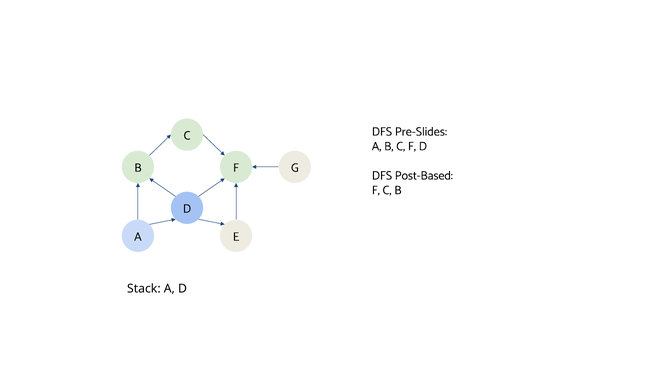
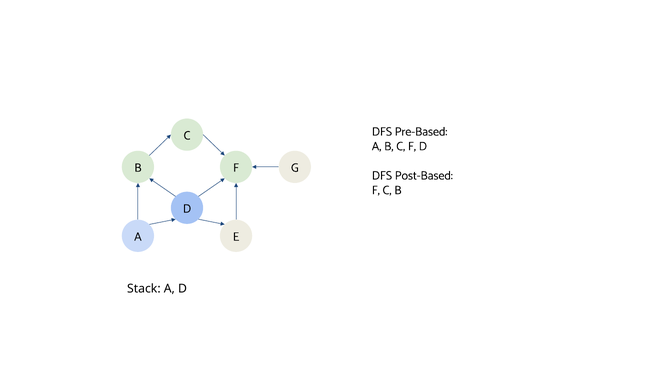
Pre-Slides: Pre-Slides -> Pre-Based (421, 132)
